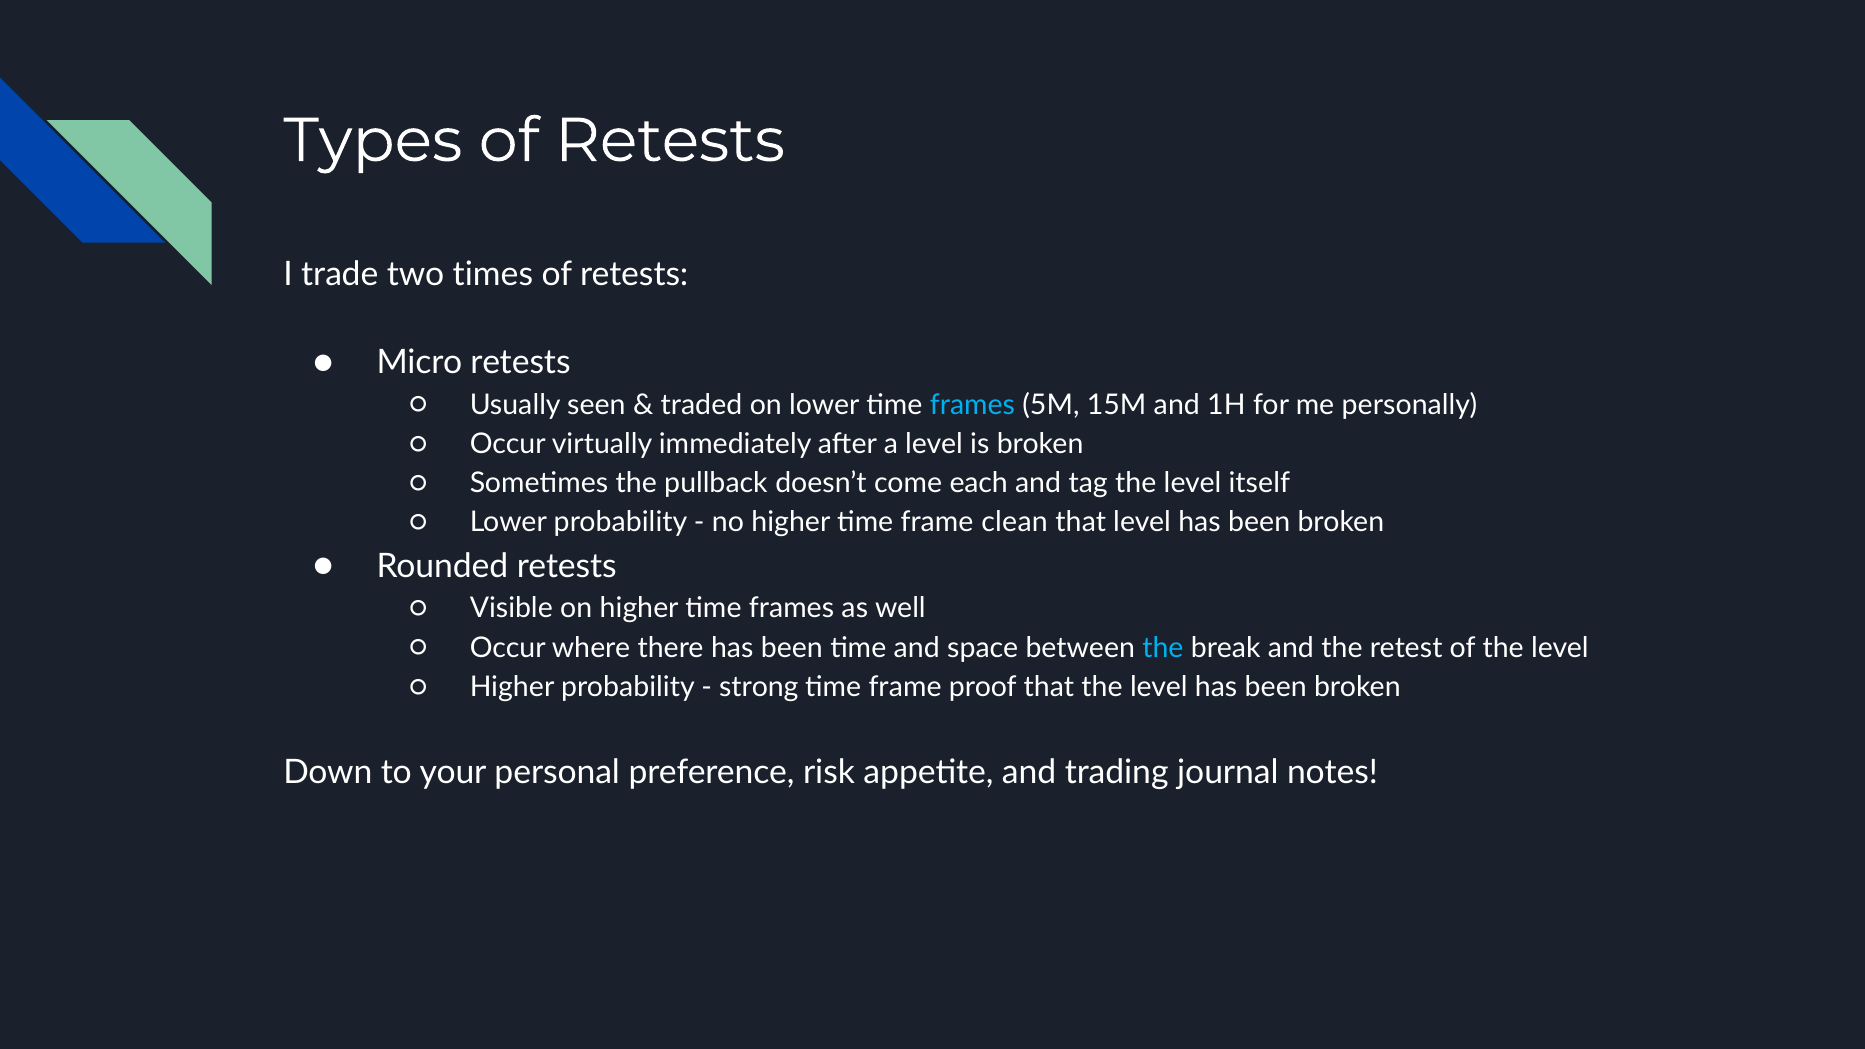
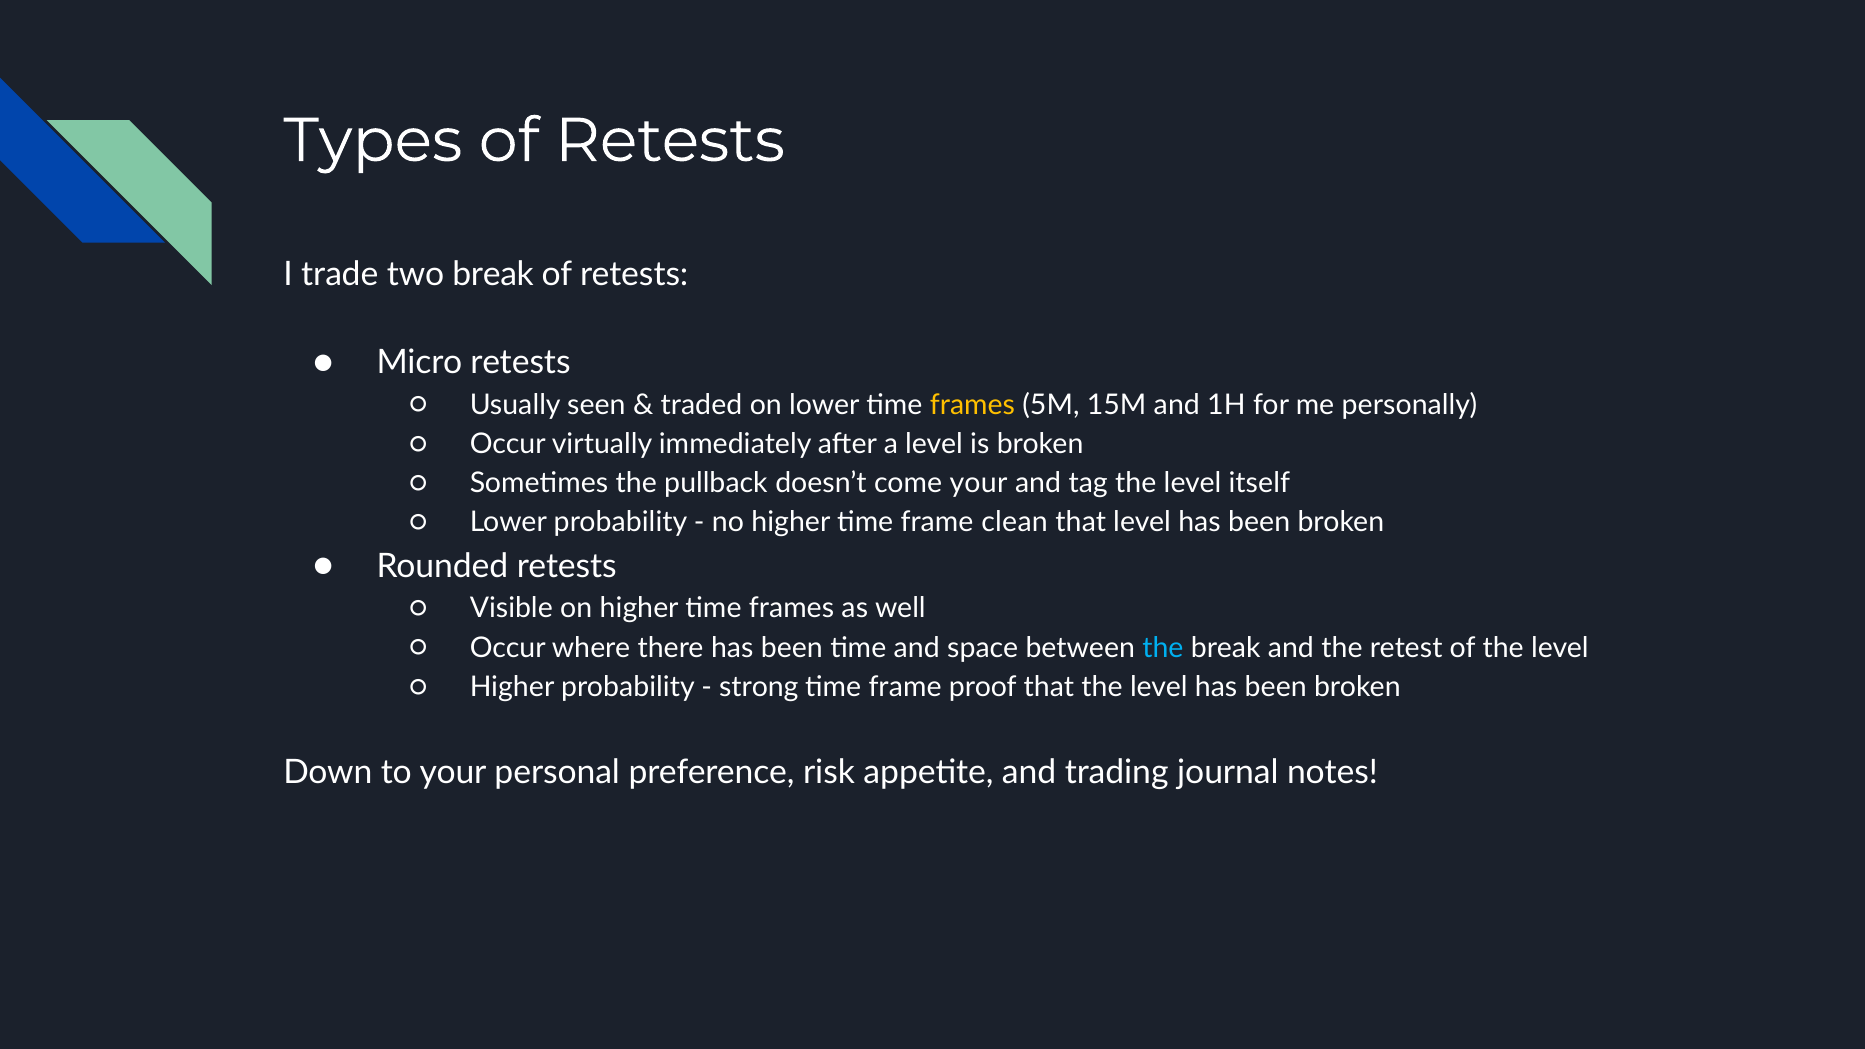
two times: times -> break (493, 275)
frames colour: light blue -> yellow (972, 405)
come each: each -> your (978, 483)
